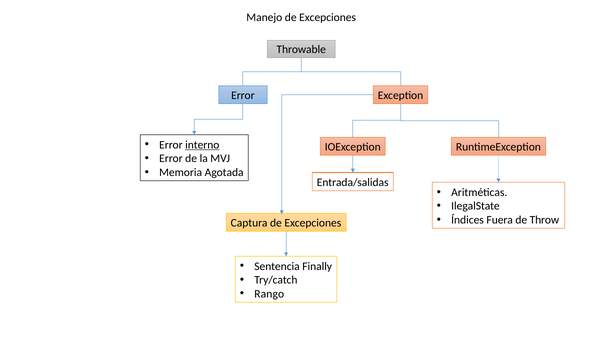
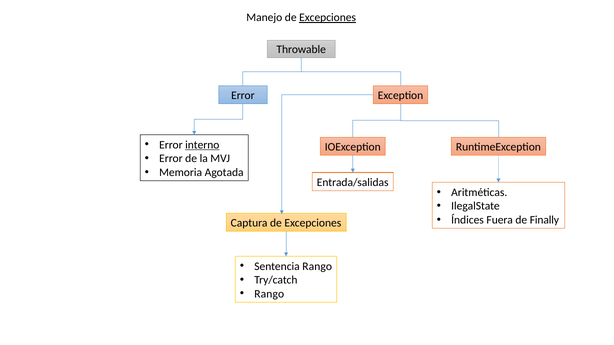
Excepciones underline: none -> present (328, 18)
Throw: Throw -> Finally (544, 220)
Sentencia Finally: Finally -> Rango (317, 266)
